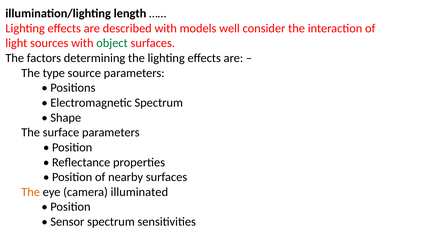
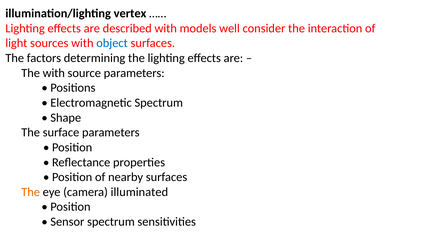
length: length -> vertex (130, 13)
object colour: green -> blue (112, 43)
The type: type -> with (54, 73)
